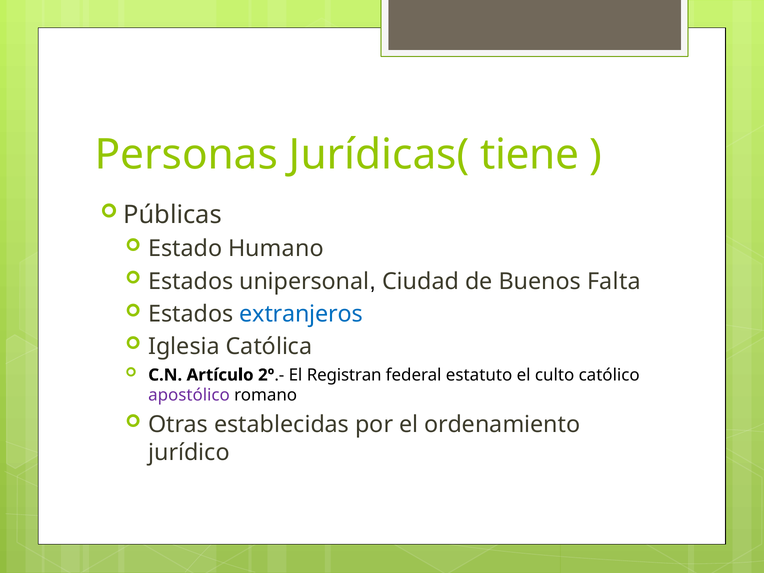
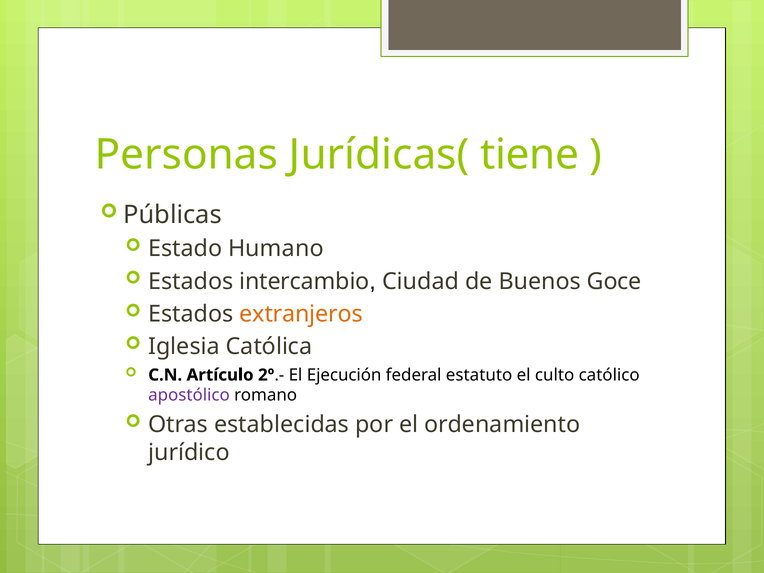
unipersonal: unipersonal -> intercambio (304, 281)
Falta: Falta -> Goce (614, 281)
extranjeros colour: blue -> orange (301, 314)
Registran: Registran -> Ejecución (344, 375)
